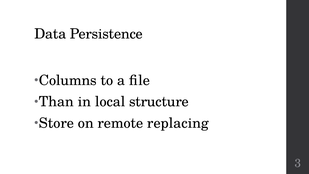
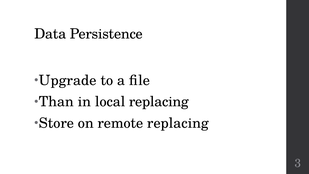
Columns: Columns -> Upgrade (68, 80)
local structure: structure -> replacing (159, 102)
